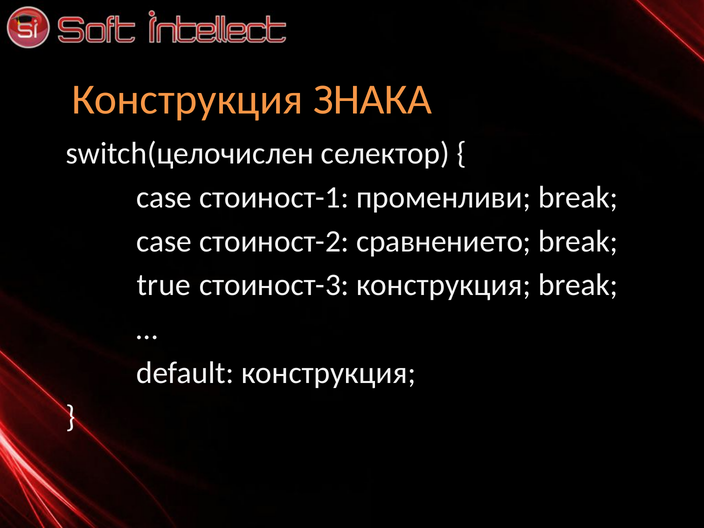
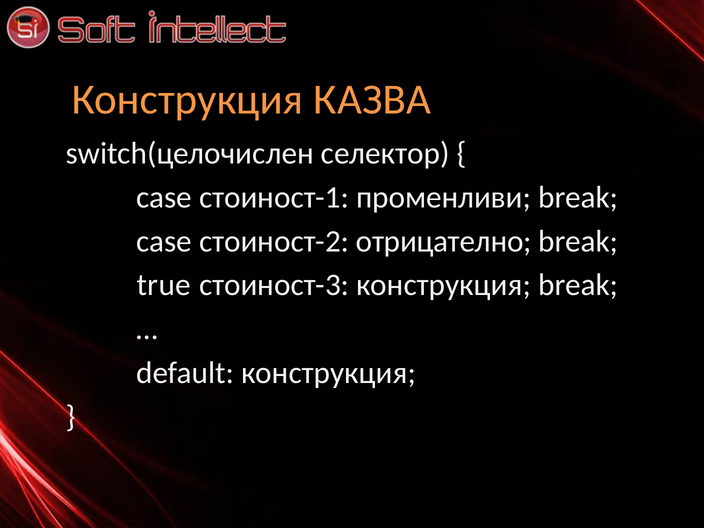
ЗНАКА: ЗНАКА -> КАЗВА (372, 100)
сравнението: сравнението -> отрицателно (444, 241)
